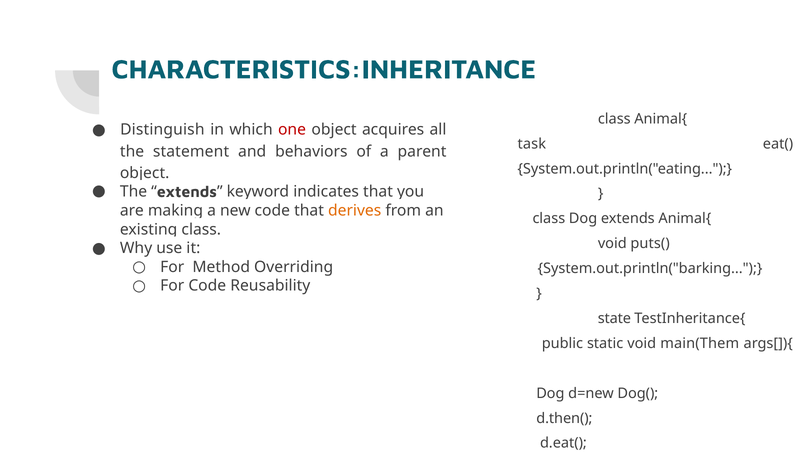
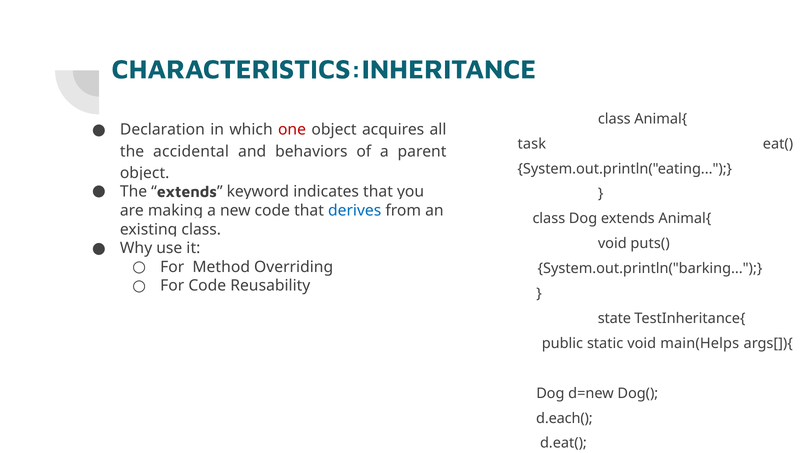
Distinguish: Distinguish -> Declaration (162, 130)
statement: statement -> accidental (191, 151)
derives colour: orange -> blue (355, 211)
main(Them: main(Them -> main(Helps (700, 343)
d.then(: d.then( -> d.each( (564, 418)
